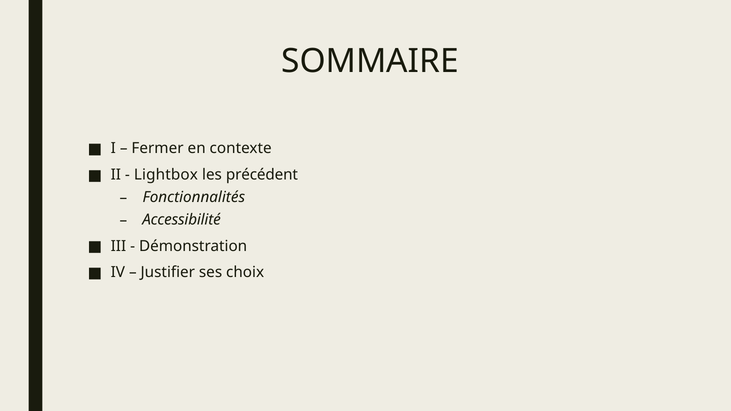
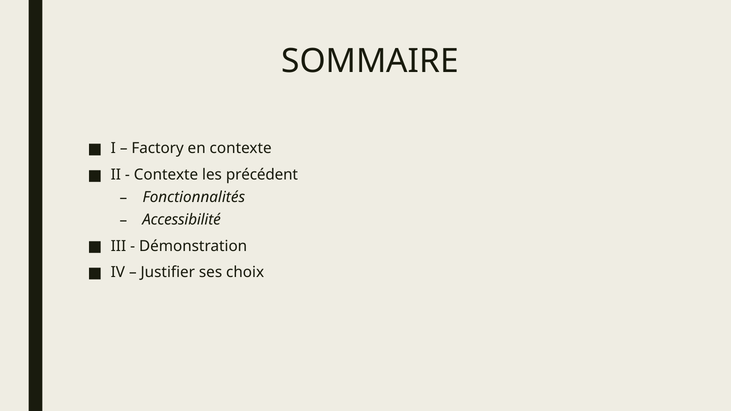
Fermer: Fermer -> Factory (158, 149)
Lightbox: Lightbox -> Contexte (166, 175)
